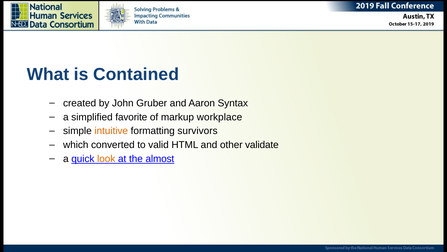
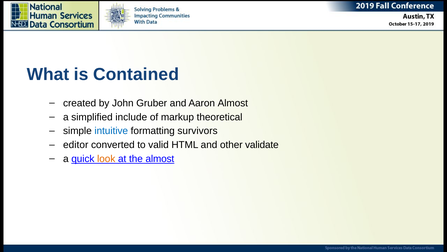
Aaron Syntax: Syntax -> Almost (233, 103)
favorite: favorite -> include (131, 117)
workplace: workplace -> theoretical (220, 117)
intuitive colour: orange -> blue (111, 131)
which: which -> editor (76, 145)
